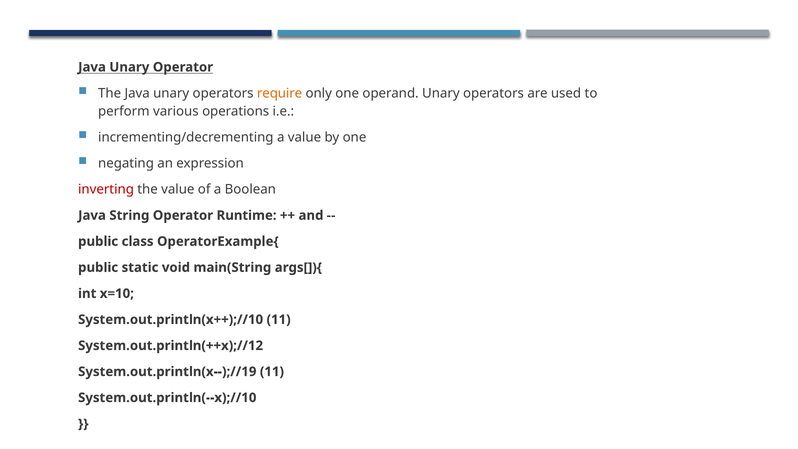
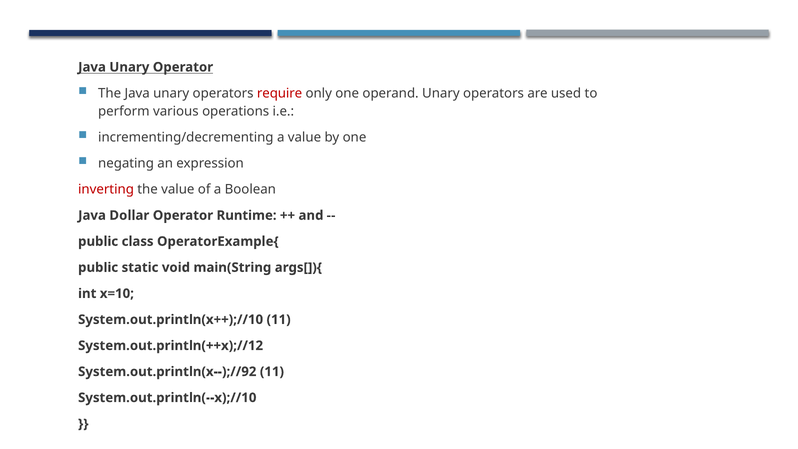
require colour: orange -> red (280, 93)
String: String -> Dollar (129, 215)
System.out.println(x--);//19: System.out.println(x--);//19 -> System.out.println(x--);//92 (167, 372)
